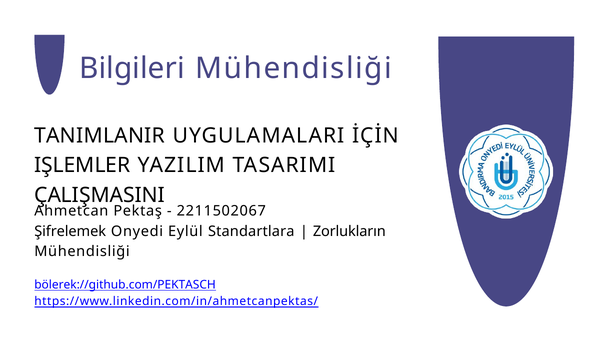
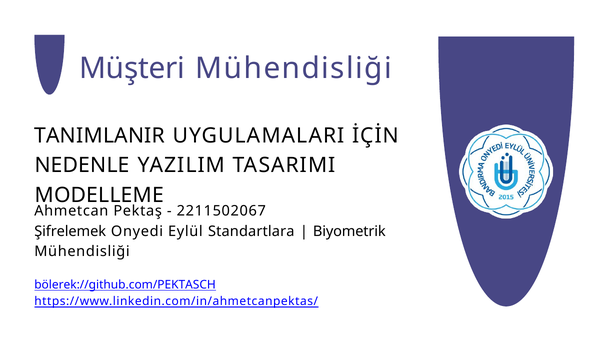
Bilgileri: Bilgileri -> Müşteri (132, 68)
IŞLEMLER: IŞLEMLER -> NEDENLE (82, 165)
ÇALIŞMASINI: ÇALIŞMASINI -> MODELLEME (99, 195)
Zorlukların: Zorlukların -> Biyometrik (349, 231)
